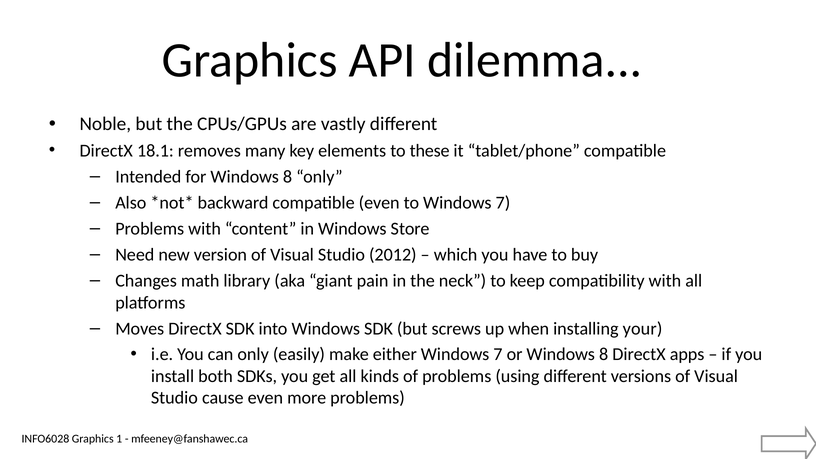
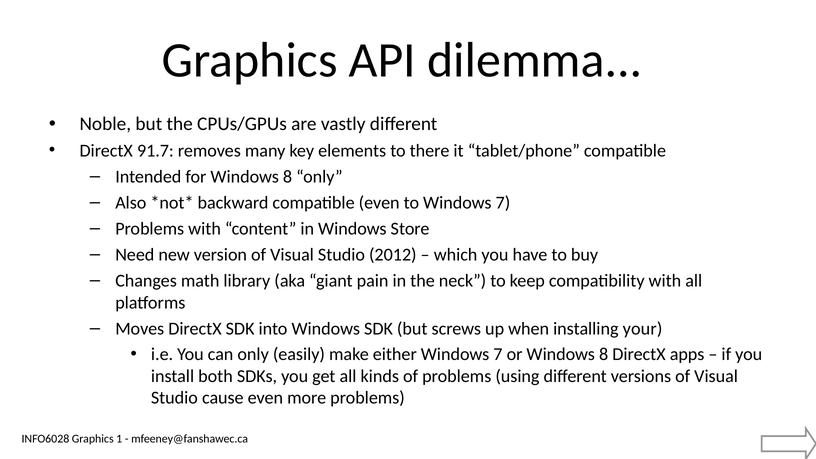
18.1: 18.1 -> 91.7 (155, 151)
these: these -> there (430, 151)
